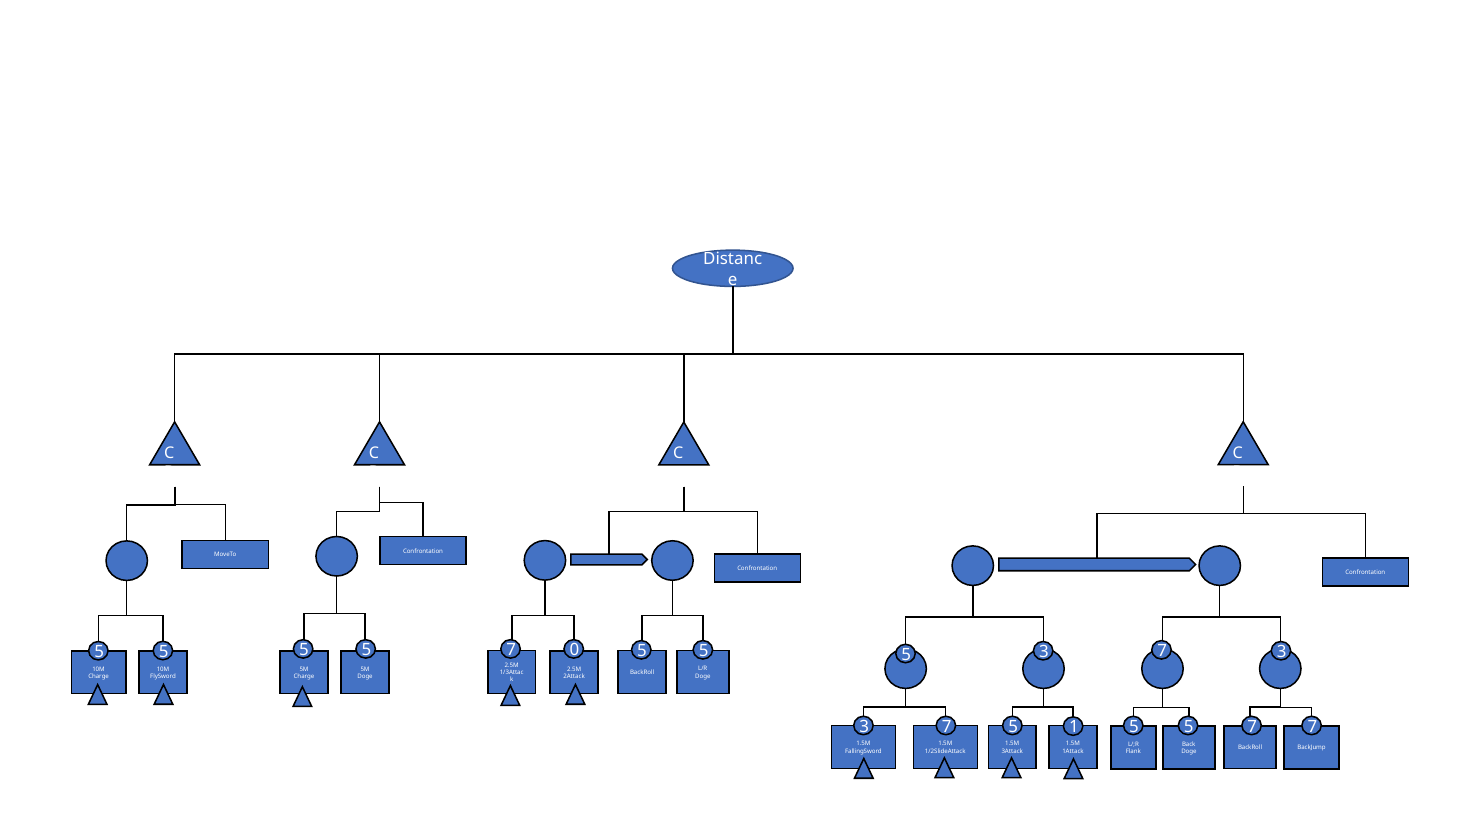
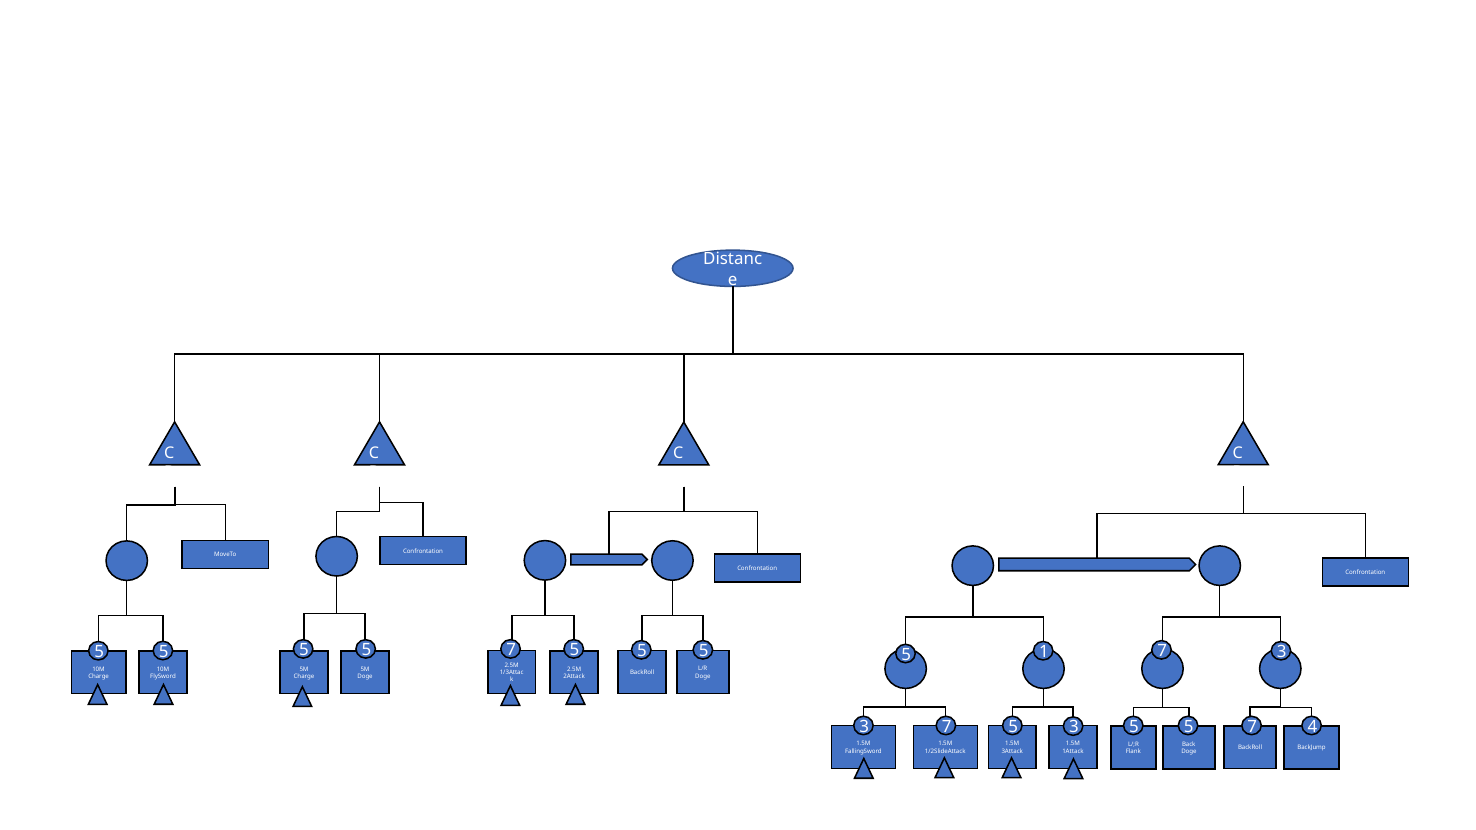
7 0: 0 -> 5 (575, 650)
3: 3 -> 1 (1044, 652)
1: 1 -> 3 (1074, 727)
7 7: 7 -> 4 (1312, 727)
